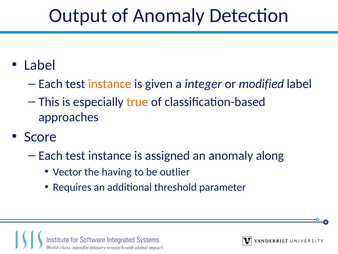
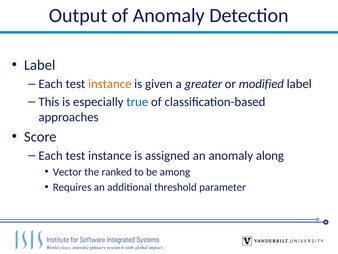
integer: integer -> greater (203, 84)
true colour: orange -> blue (137, 102)
having: having -> ranked (117, 172)
outlier: outlier -> among (175, 172)
